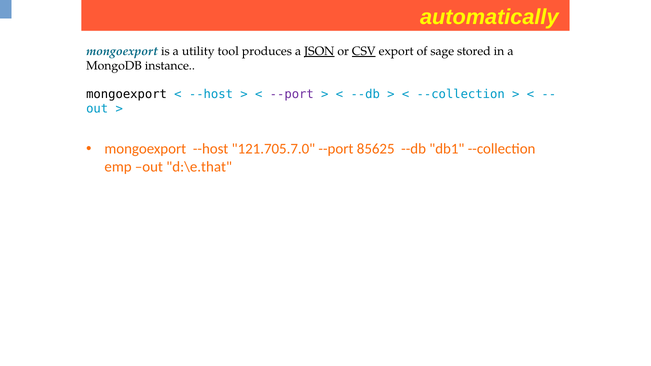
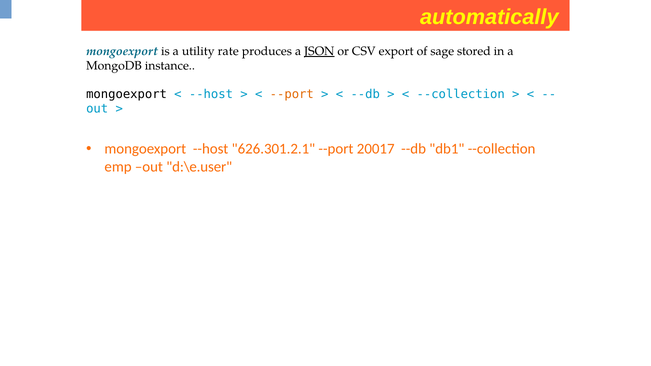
tool: tool -> rate (228, 51)
CSV underline: present -> none (364, 51)
--port colour: purple -> orange (292, 94)
121.705.7.0: 121.705.7.0 -> 626.301.2.1 (273, 149)
85625: 85625 -> 20017 (376, 149)
d:\e.that: d:\e.that -> d:\e.user (199, 167)
